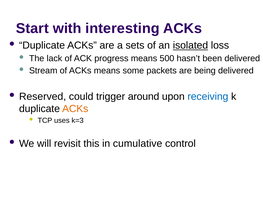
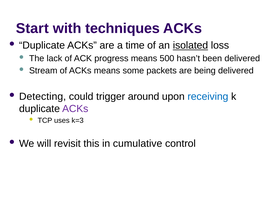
interesting: interesting -> techniques (123, 28)
sets: sets -> time (135, 45)
Reserved: Reserved -> Detecting (43, 97)
ACKs colour: orange -> purple (75, 109)
